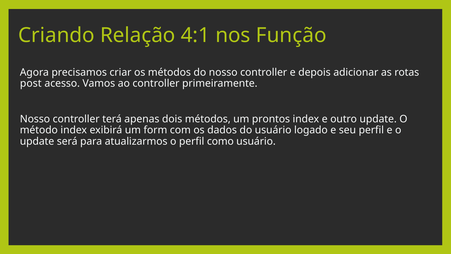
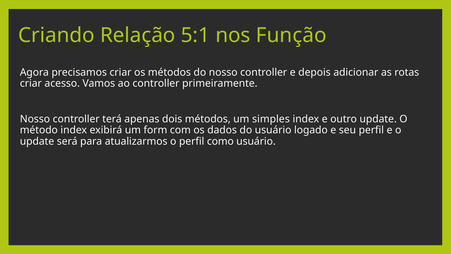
4:1: 4:1 -> 5:1 (195, 35)
post: post -> criar (31, 83)
prontos: prontos -> simples (271, 119)
